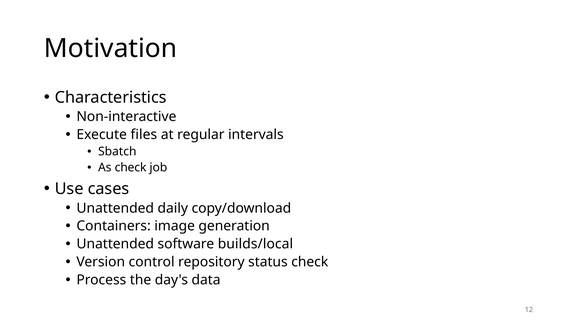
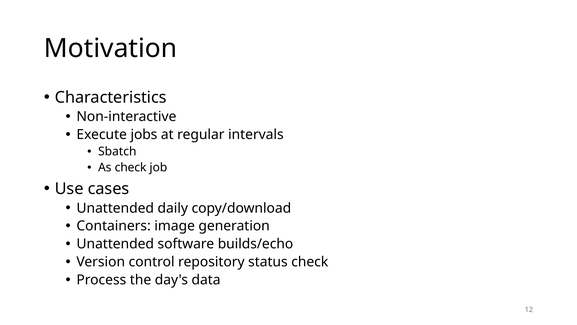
files: files -> jobs (144, 134)
builds/local: builds/local -> builds/echo (255, 244)
